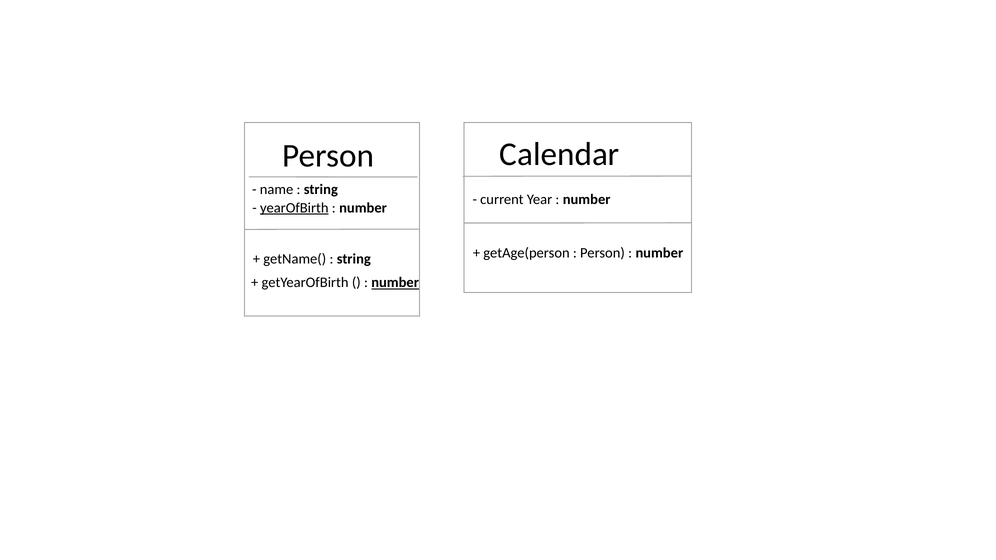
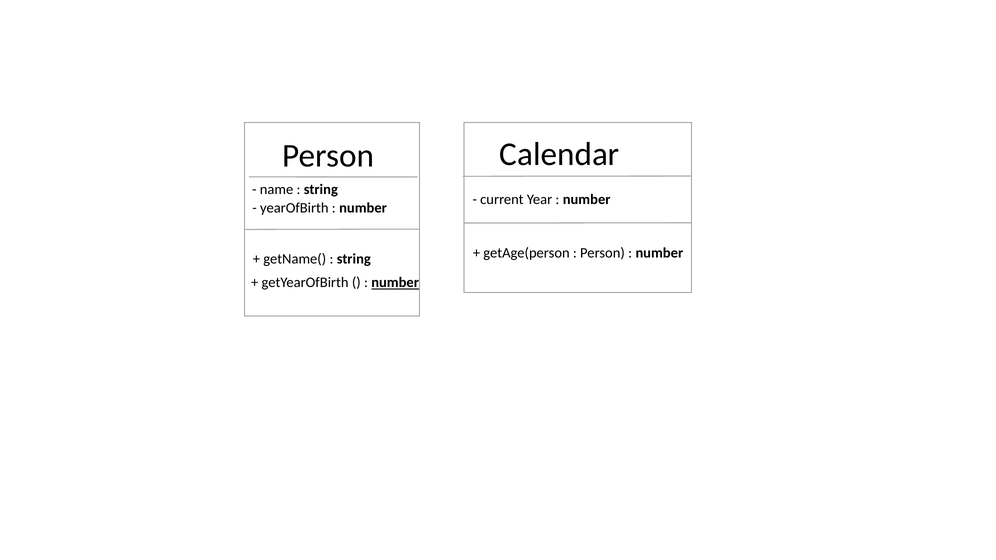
yearOfBirth underline: present -> none (294, 208)
